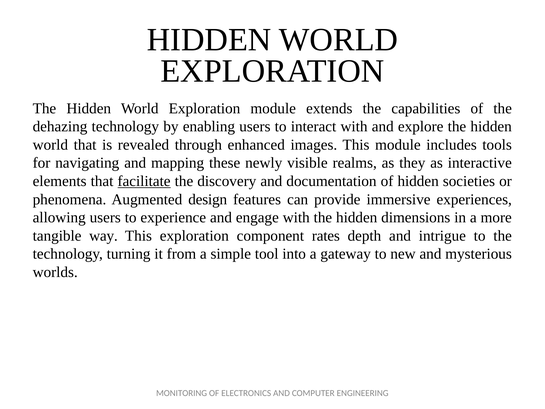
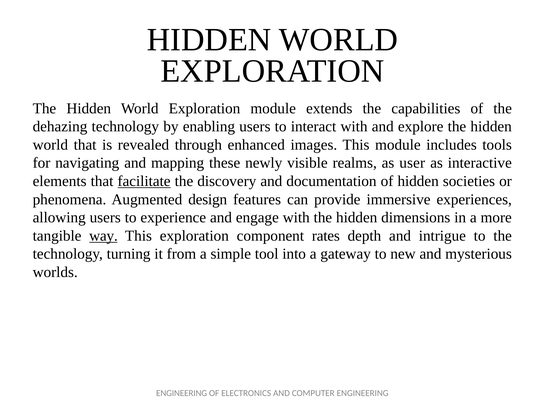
they: they -> user (412, 163)
way underline: none -> present (103, 236)
MONITORING: MONITORING -> ENGINEERING (182, 393)
